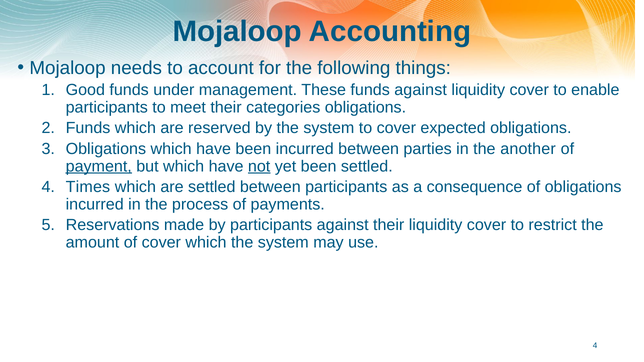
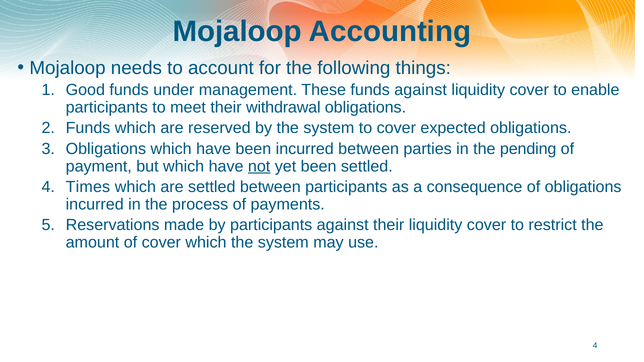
categories: categories -> withdrawal (283, 107)
another: another -> pending (528, 149)
payment underline: present -> none (99, 166)
